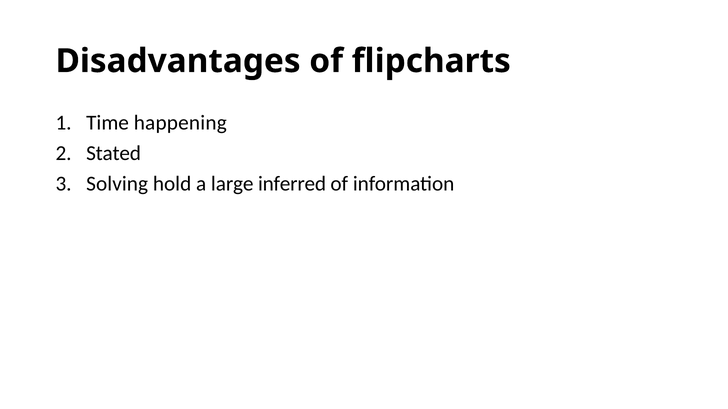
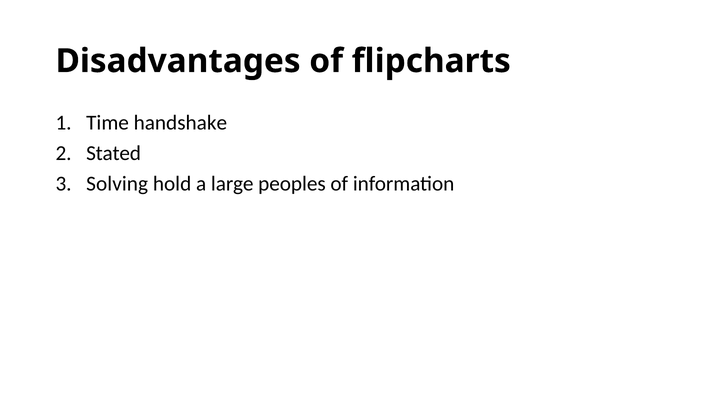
happening: happening -> handshake (180, 123)
inferred: inferred -> peoples (292, 184)
